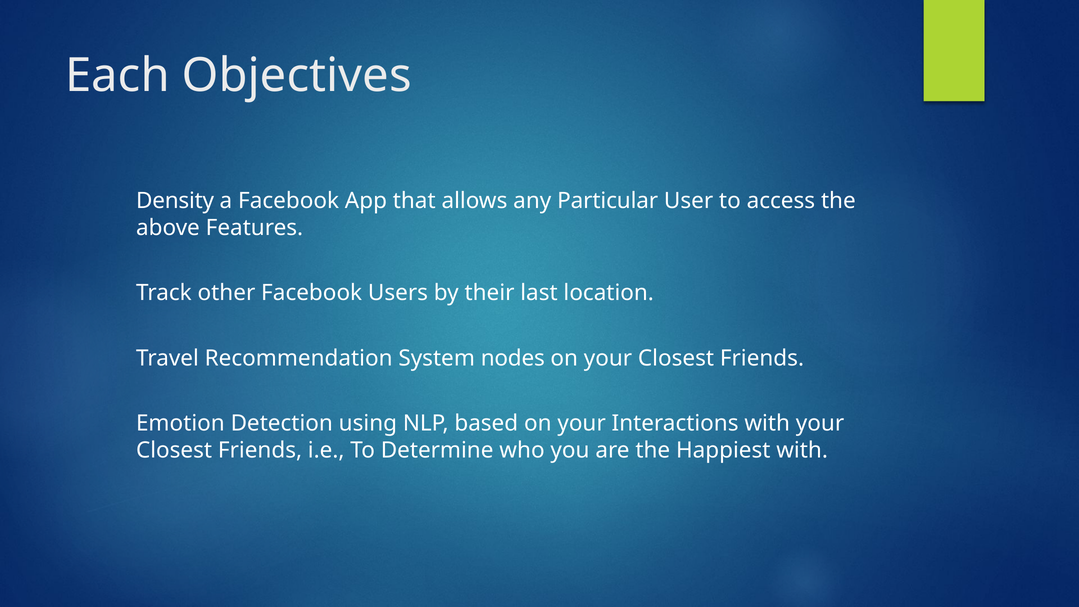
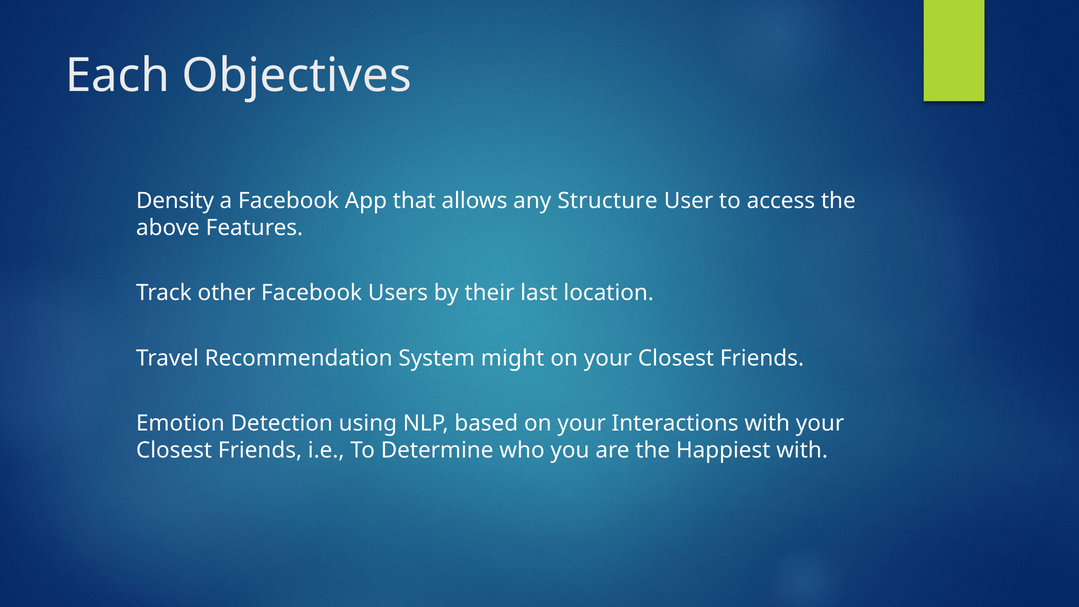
Particular: Particular -> Structure (608, 201)
nodes: nodes -> might (513, 358)
